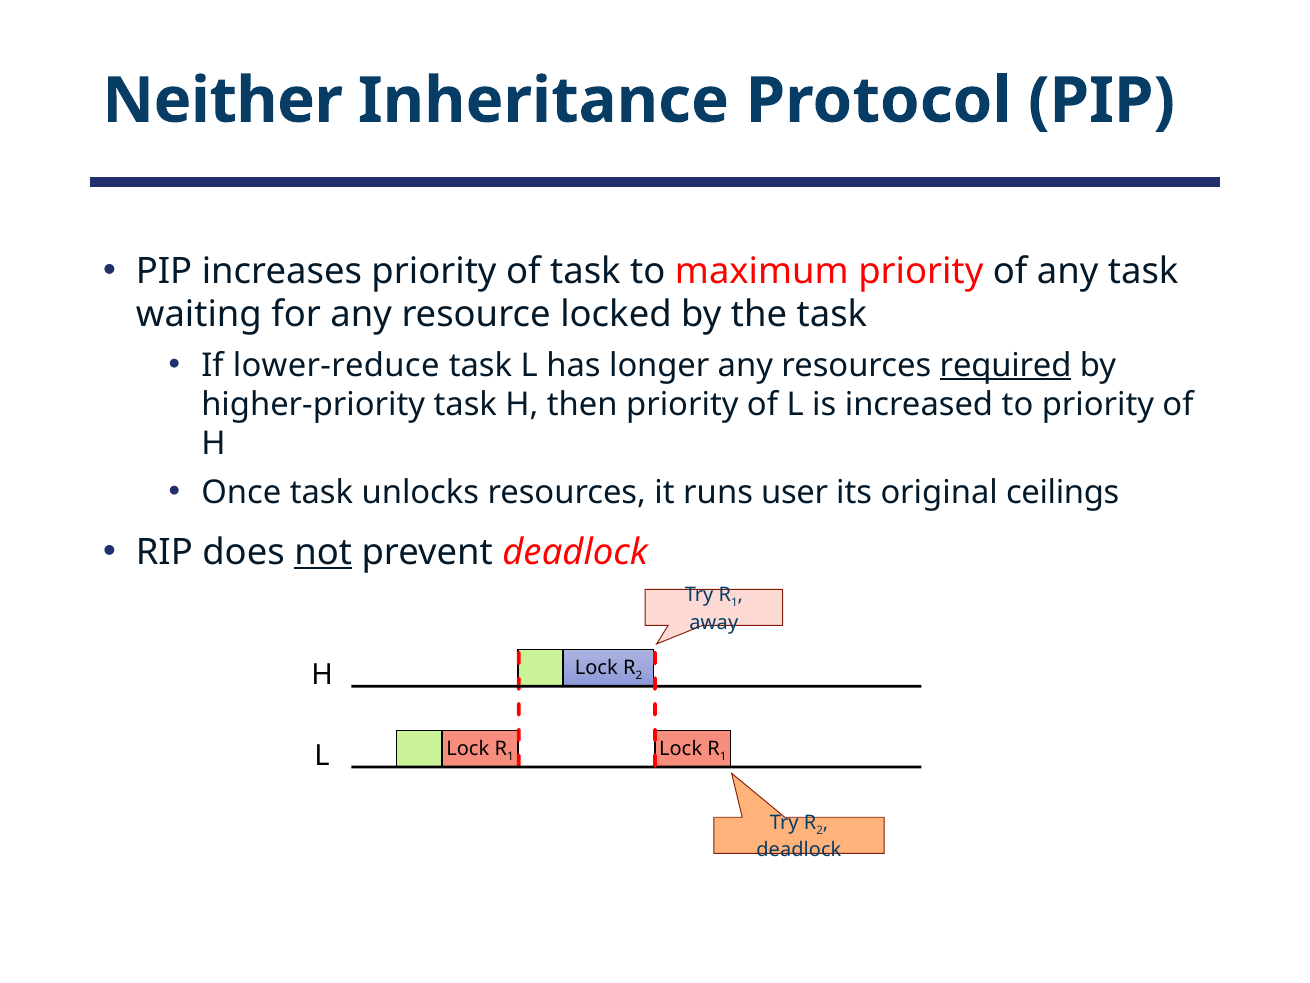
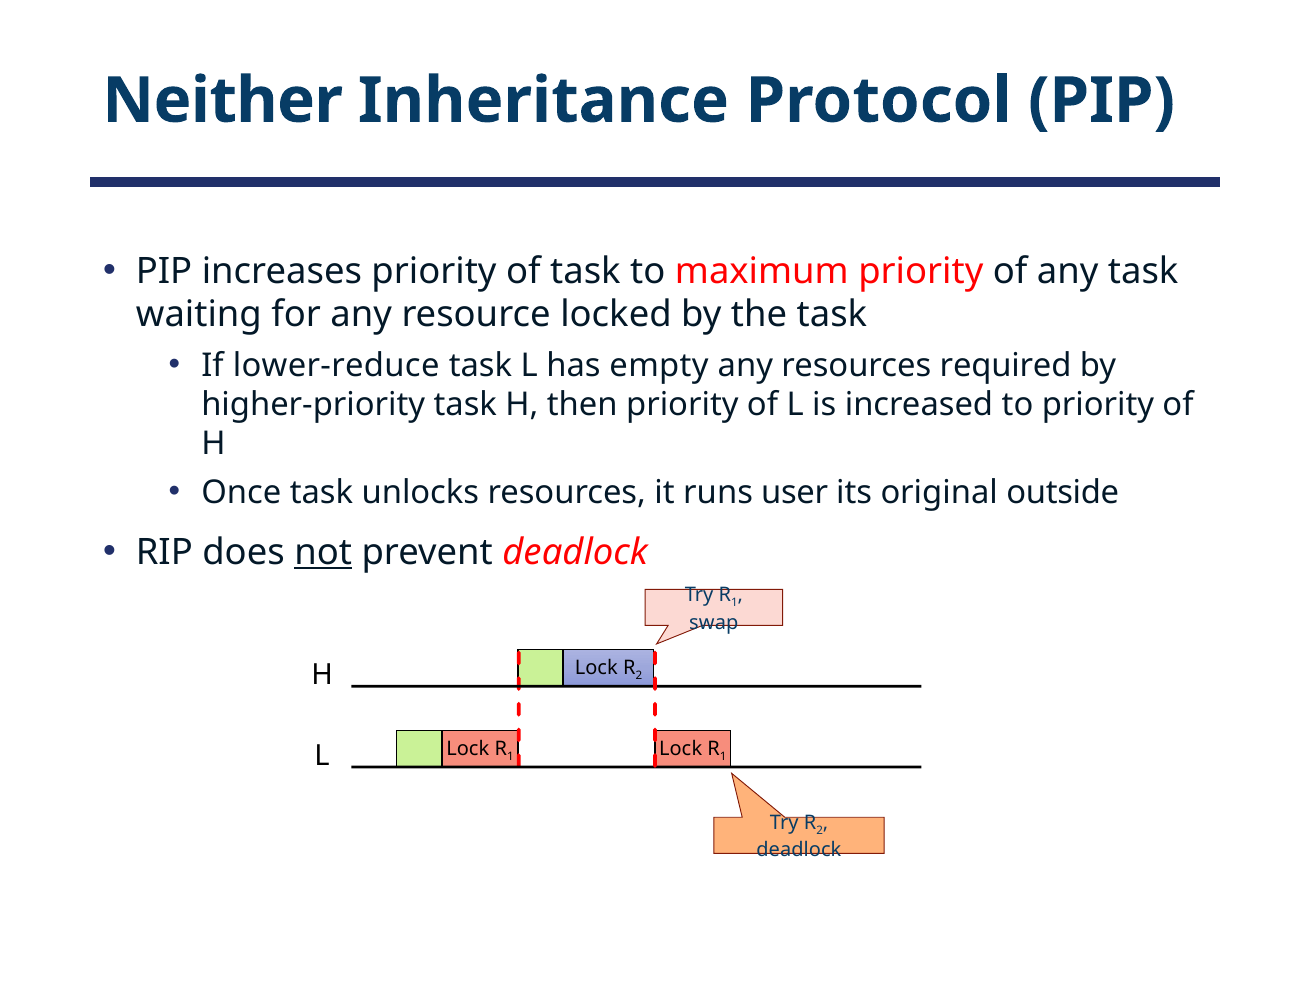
longer: longer -> empty (659, 365)
required underline: present -> none (1006, 365)
ceilings: ceilings -> outside (1063, 492)
away: away -> swap (714, 622)
